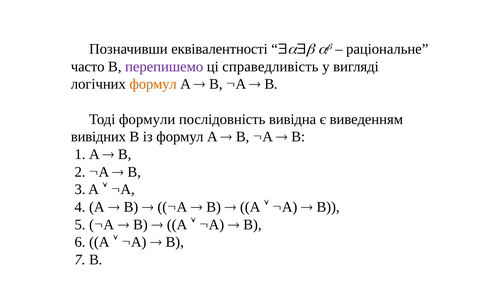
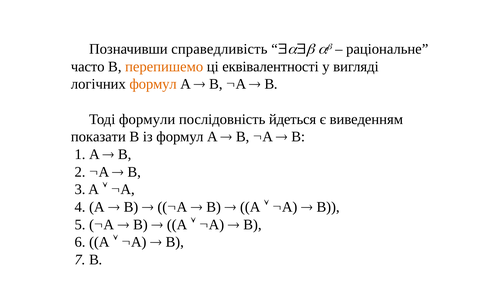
еквівалентності: еквівалентності -> справедливість (219, 49)
перепишемо colour: purple -> orange (164, 67)
справедливість: справедливість -> еквівалентності (270, 67)
вивідна: вивідна -> йдеться (293, 119)
вивідних: вивідних -> показати (98, 137)
